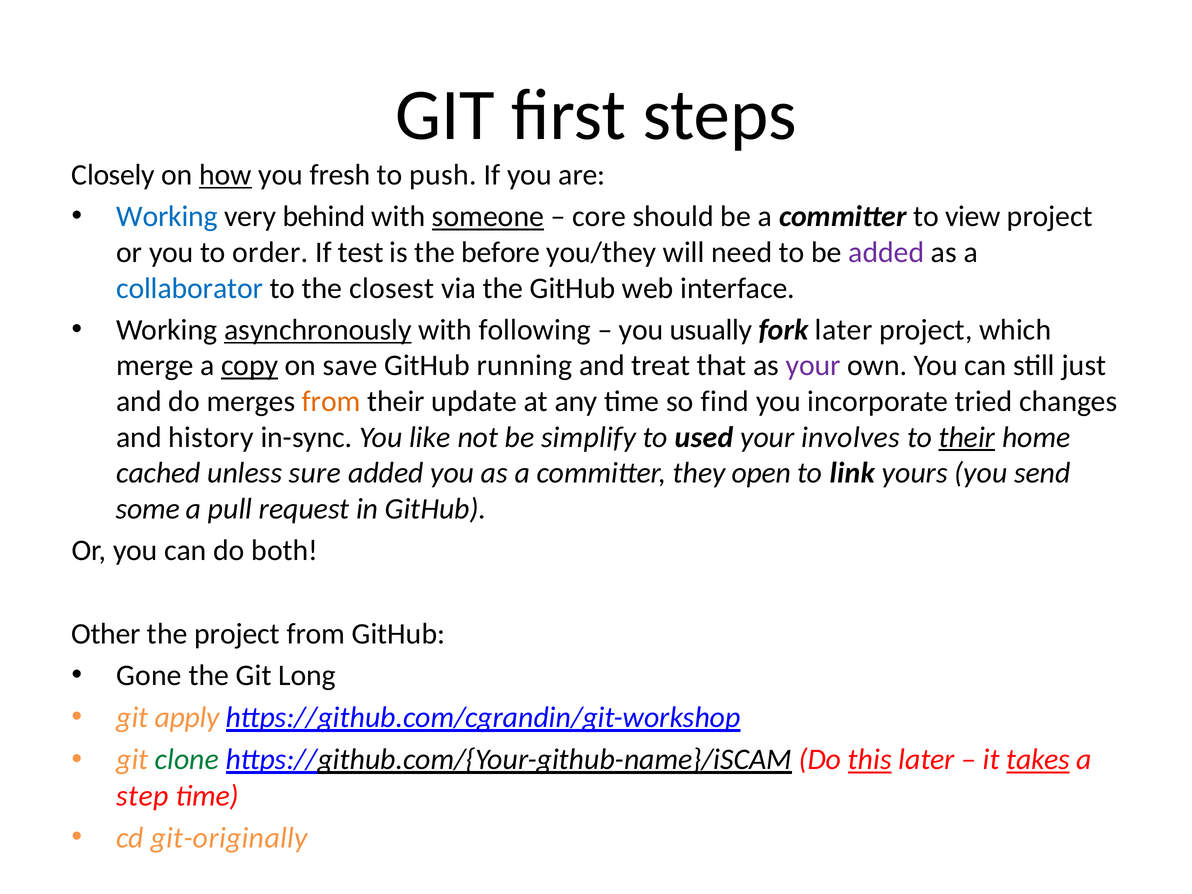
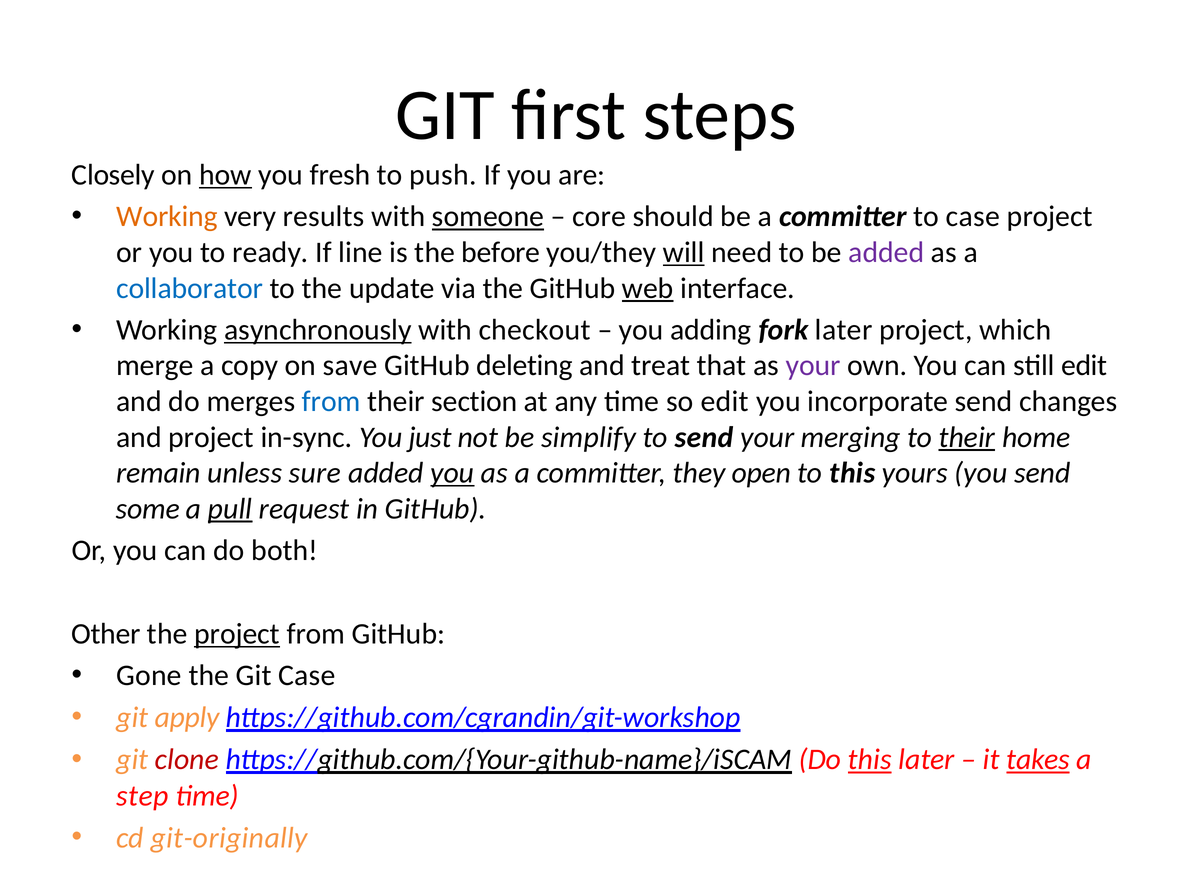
Working colour: blue -> orange (167, 217)
behind: behind -> results (324, 217)
to view: view -> case (973, 217)
order: order -> ready (270, 252)
test: test -> line (361, 252)
will underline: none -> present (684, 252)
closest: closest -> update (392, 288)
web underline: none -> present (648, 288)
following: following -> checkout (535, 330)
usually: usually -> adding (711, 330)
copy underline: present -> none (250, 366)
running: running -> deleting (525, 366)
still just: just -> edit (1084, 366)
from colour: orange -> blue (331, 401)
update: update -> section (474, 401)
so find: find -> edit (725, 401)
incorporate tried: tried -> send (984, 401)
and history: history -> project (211, 437)
like: like -> just (430, 437)
to used: used -> send (704, 437)
involves: involves -> merging (851, 437)
cached: cached -> remain (159, 473)
you underline: none -> present (452, 473)
to link: link -> this (852, 473)
pull underline: none -> present (230, 509)
project underline: none -> present (237, 634)
Git Long: Long -> Case (307, 676)
clone colour: green -> red (187, 760)
